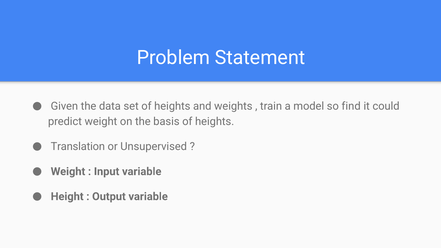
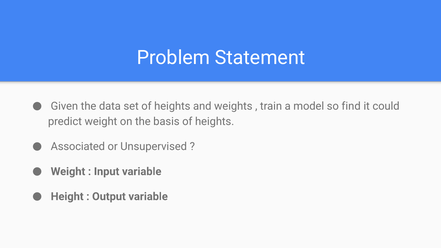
Translation: Translation -> Associated (78, 147)
